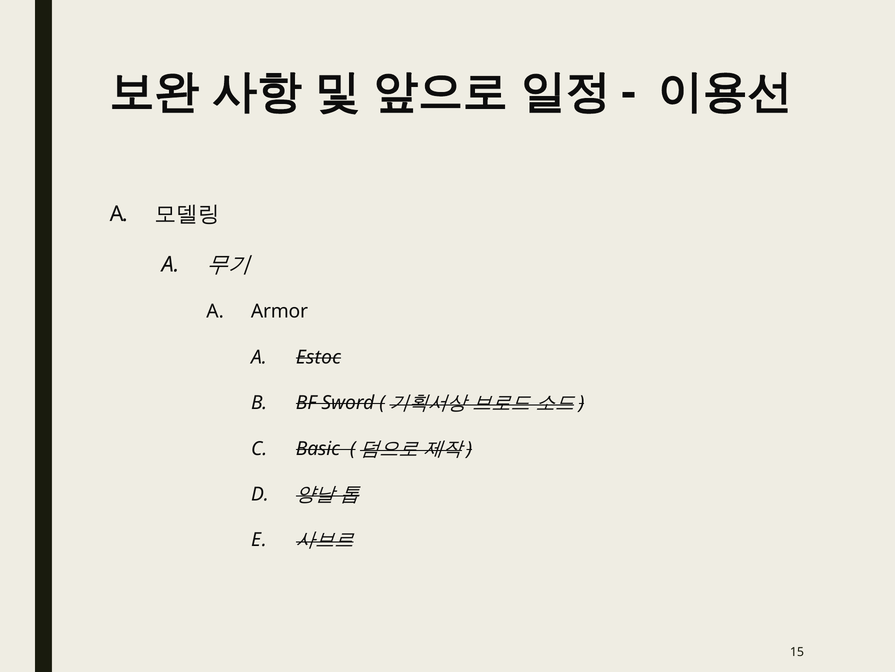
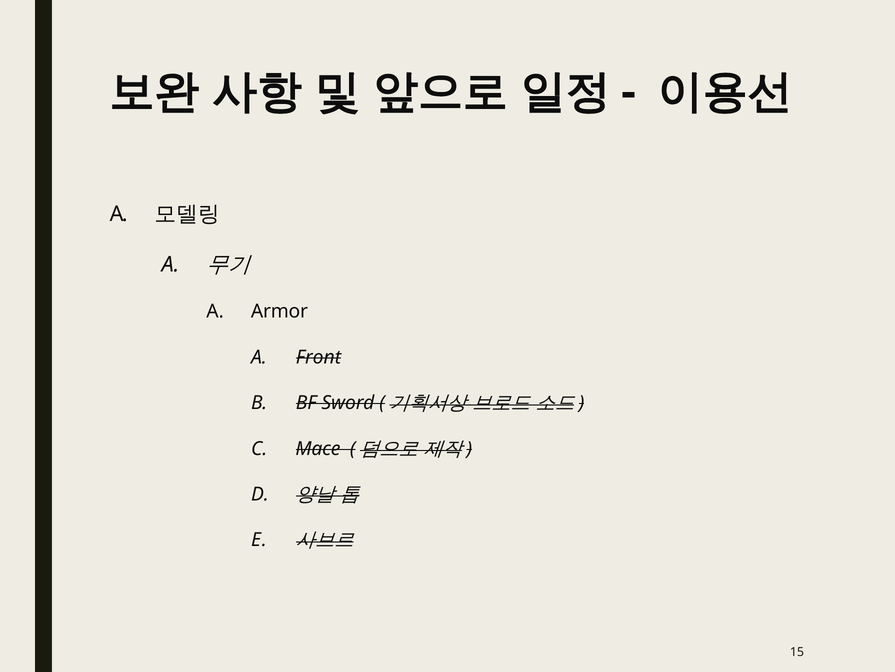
Estoc: Estoc -> Front (319, 357)
Basic: Basic -> Mace (318, 448)
